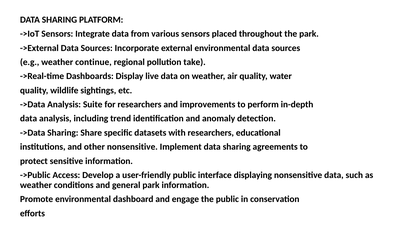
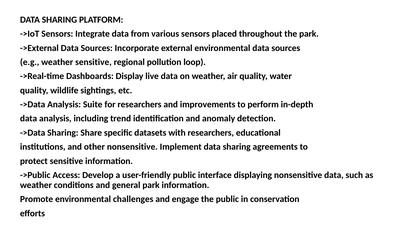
weather continue: continue -> sensitive (93, 62)
take: take -> loop (195, 62)
dashboard: dashboard -> challenges (133, 199)
